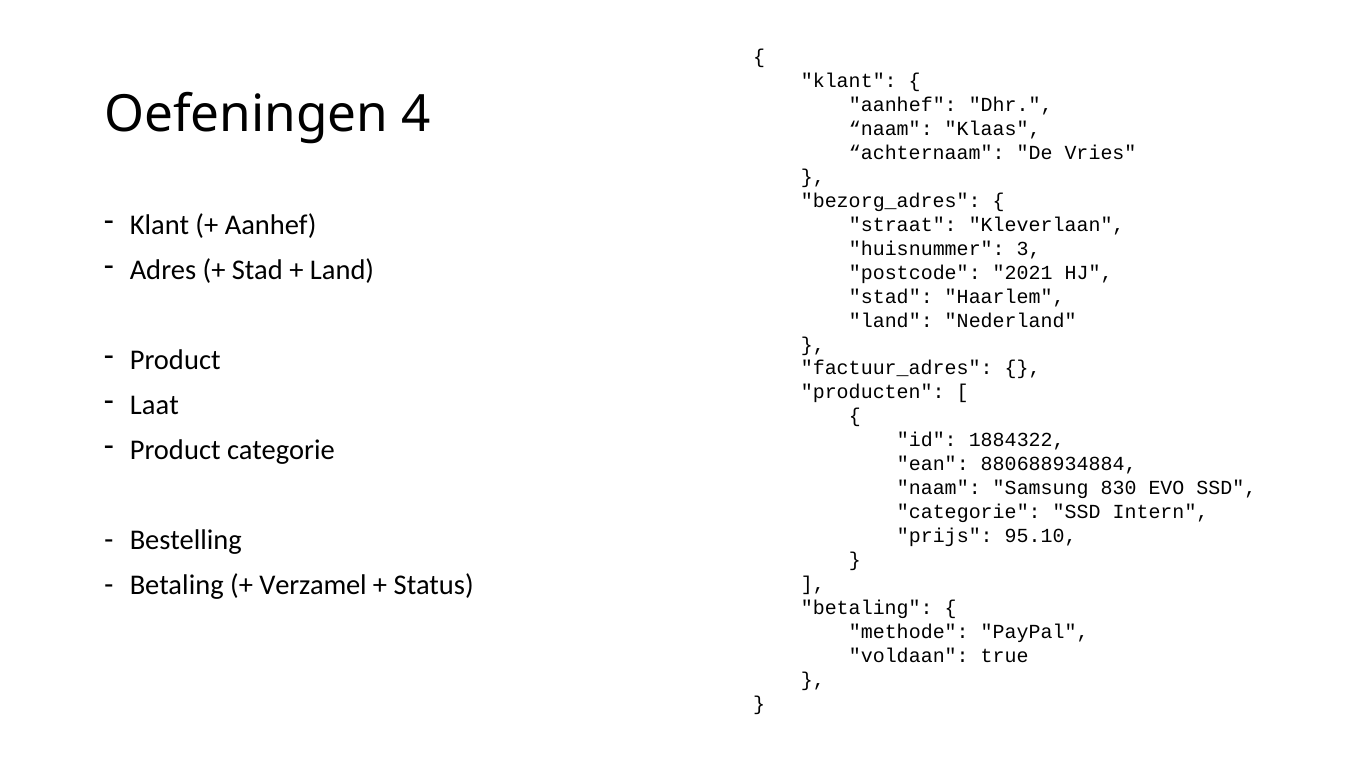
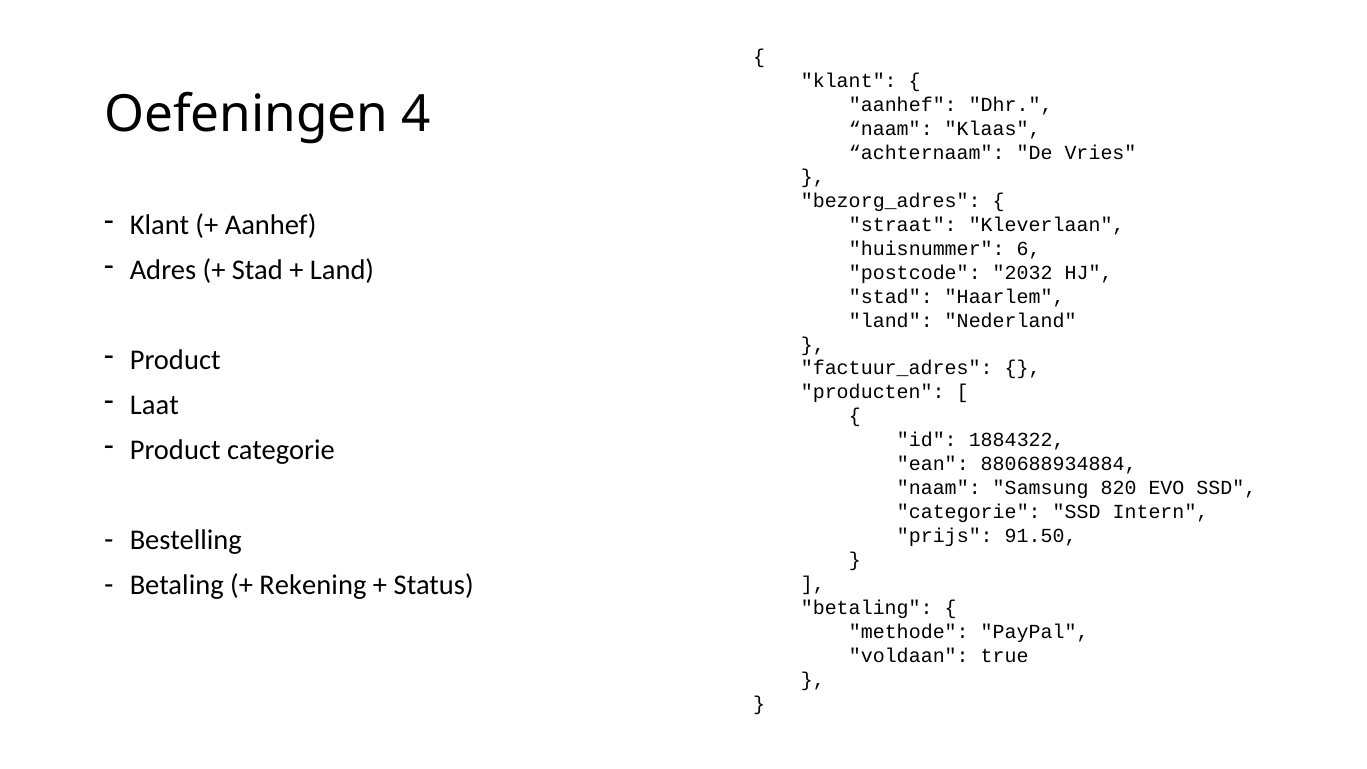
3: 3 -> 6 (1029, 249)
2021: 2021 -> 2032 (1023, 273)
830: 830 -> 820 (1119, 488)
95.10: 95.10 -> 91.50 (1041, 536)
Verzamel: Verzamel -> Rekening (313, 585)
